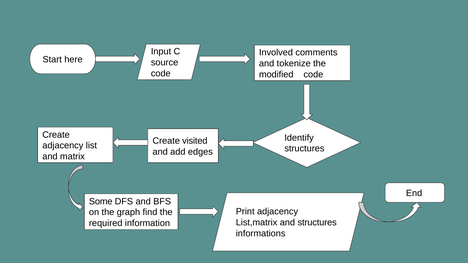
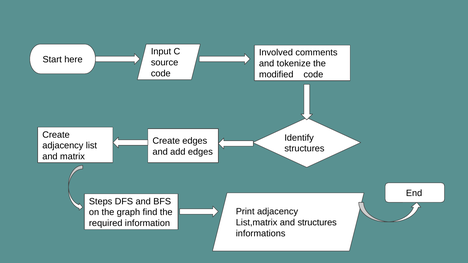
Create visited: visited -> edges (195, 141)
Some: Some -> Steps (101, 202)
